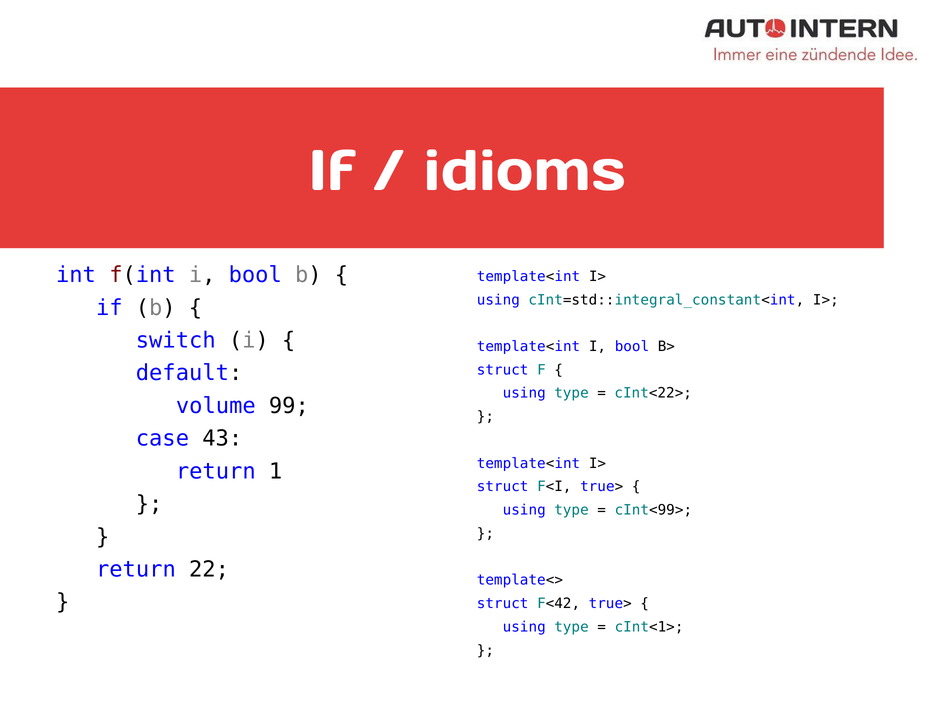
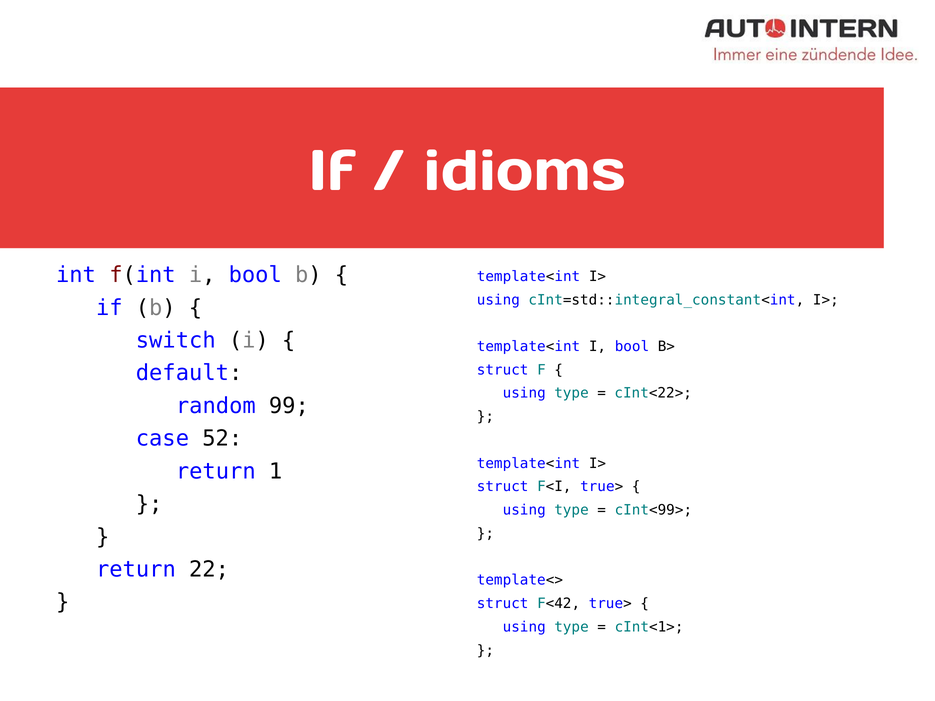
volume: volume -> random (216, 406)
43: 43 -> 52 (222, 439)
